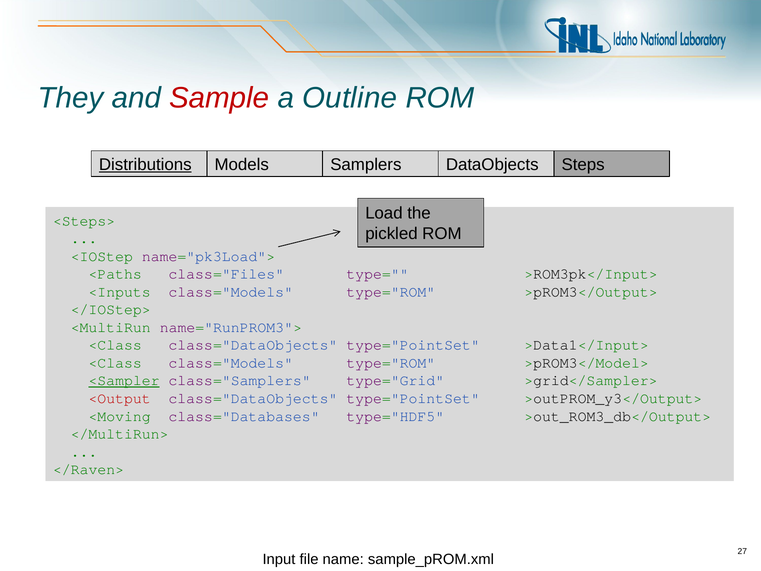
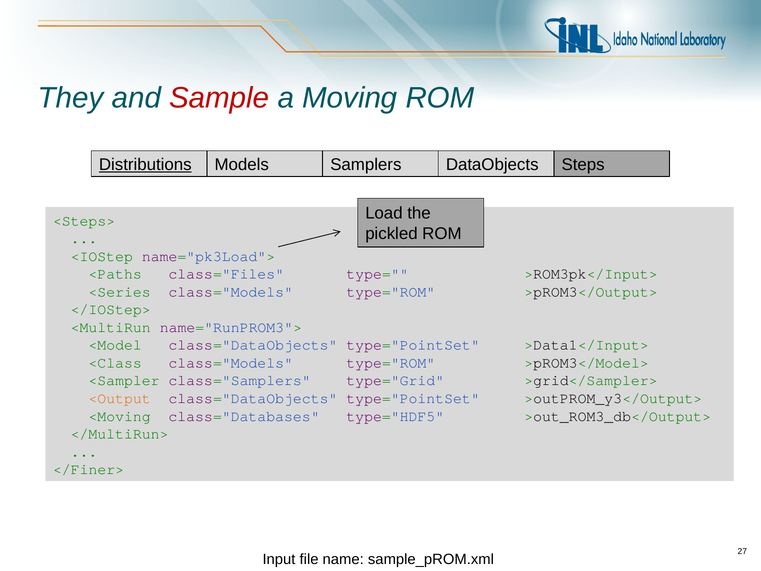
Outline: Outline -> Moving (350, 98)
<Inputs: <Inputs -> <Series (120, 292)
<Class: <Class -> <Model (115, 345)
<Sampler underline: present -> none (124, 380)
<Output colour: red -> orange (120, 398)
</Raven>: </Raven> -> </Finer> (89, 469)
